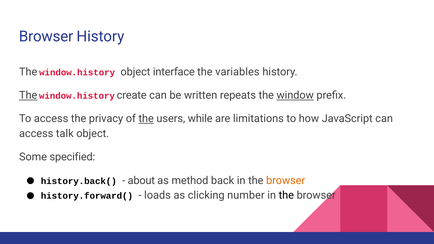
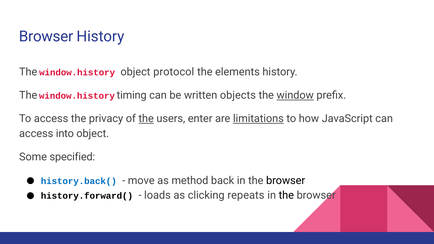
interface: interface -> protocol (174, 72)
variables: variables -> elements (237, 72)
The underline: present -> none (28, 95)
create: create -> timing (132, 95)
repeats: repeats -> objects (238, 95)
while: while -> enter (200, 119)
limitations underline: none -> present (258, 119)
talk: talk -> into (65, 134)
history.back( colour: black -> blue (79, 181)
about: about -> move (141, 181)
browser colour: orange -> black (286, 181)
number: number -> repeats (246, 195)
